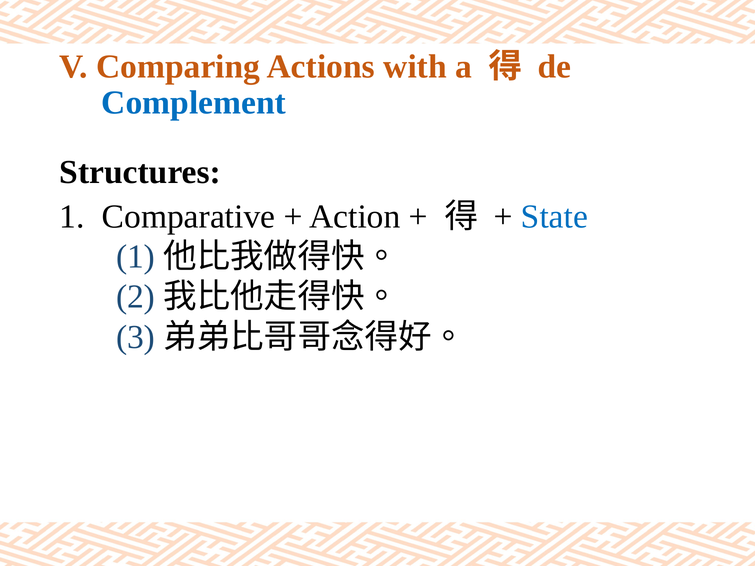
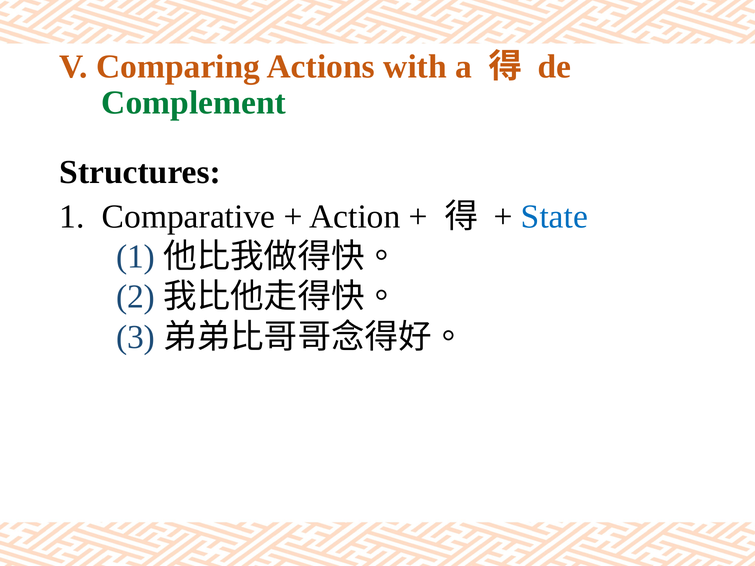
Complement colour: blue -> green (194, 103)
